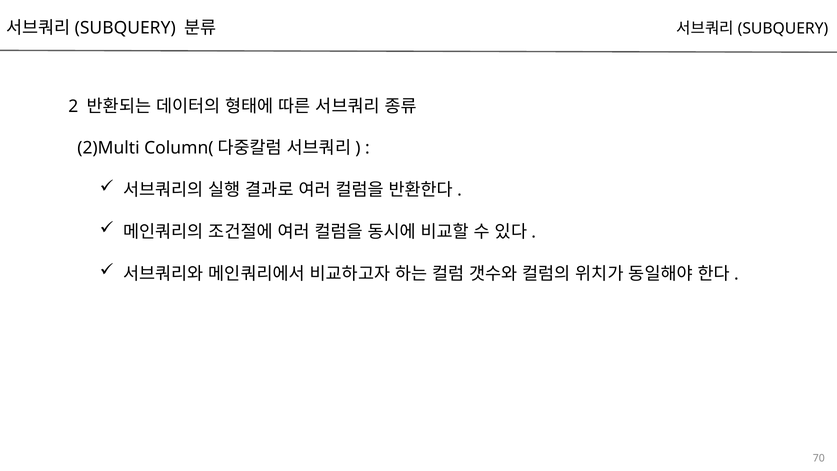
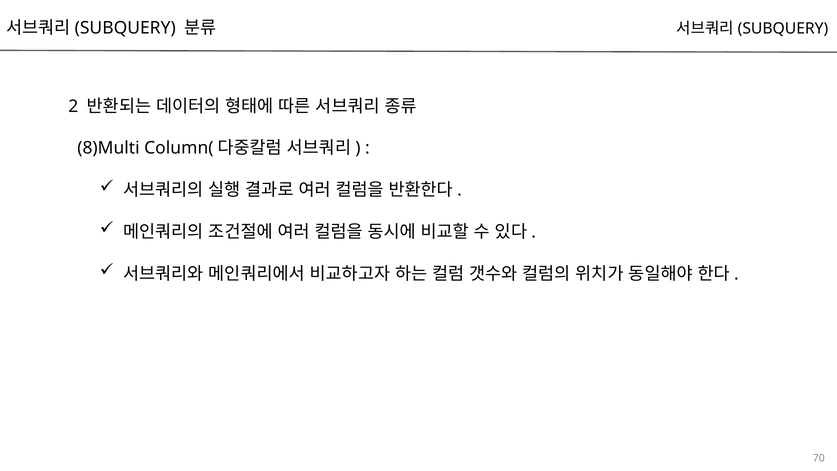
2)Multi: 2)Multi -> 8)Multi (108, 148)
